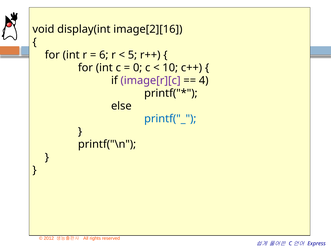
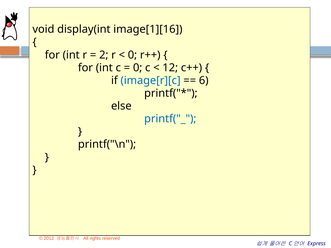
image[2][16: image[2][16 -> image[1][16 (148, 29)
6: 6 -> 2 (104, 55)
5: 5 -> 0 (132, 55)
10: 10 -> 12 (170, 68)
image[r][c colour: purple -> blue (151, 81)
4: 4 -> 6 (204, 81)
